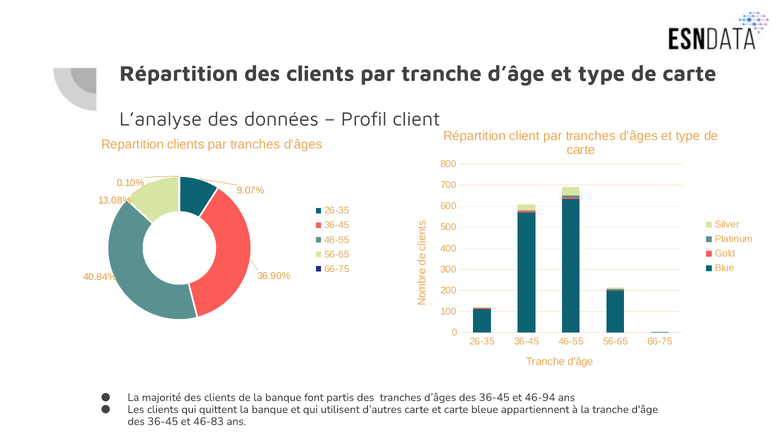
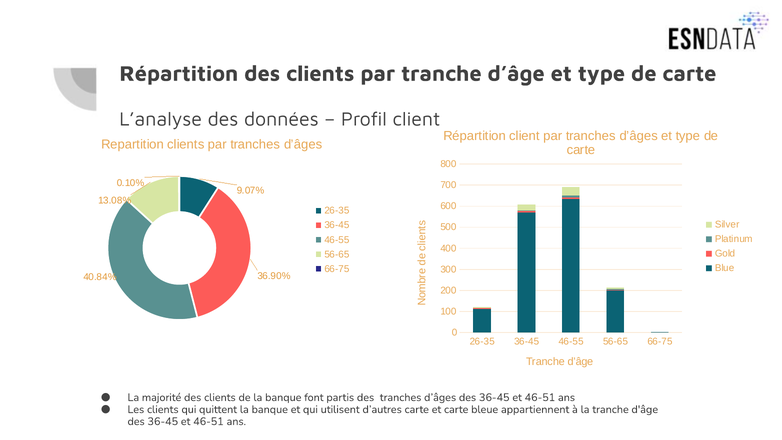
46-94: 46-94 -> 46-51 (540, 397)
46-83: 46-83 -> 46-51 (208, 421)
